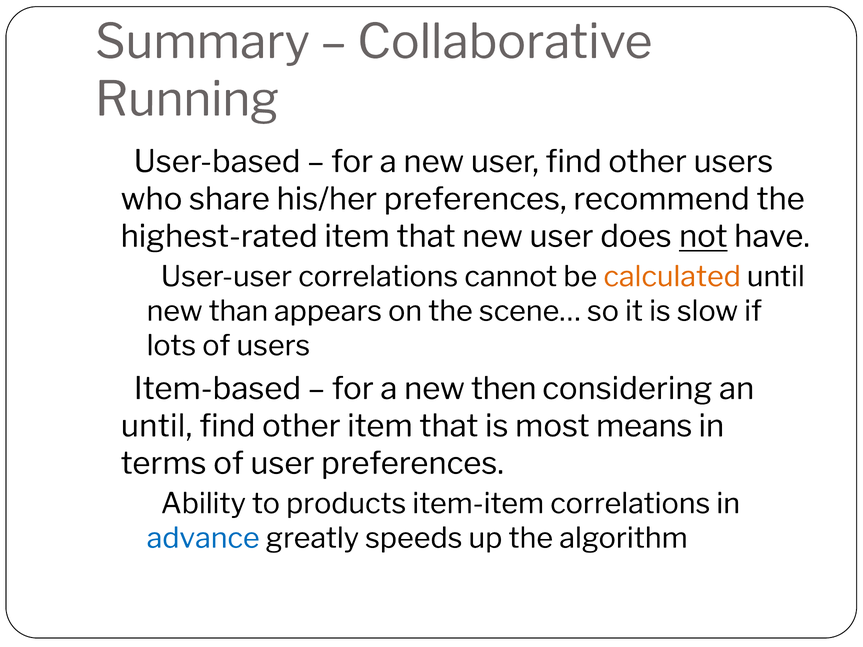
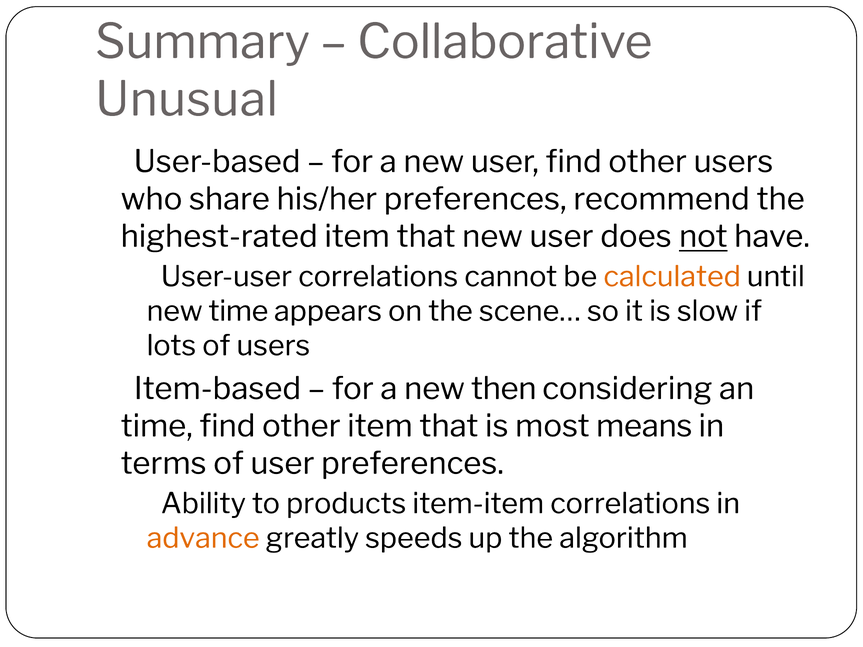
Running: Running -> Unusual (187, 100)
new than: than -> time (238, 311)
until: until -> time (157, 426)
advance colour: blue -> orange (203, 538)
